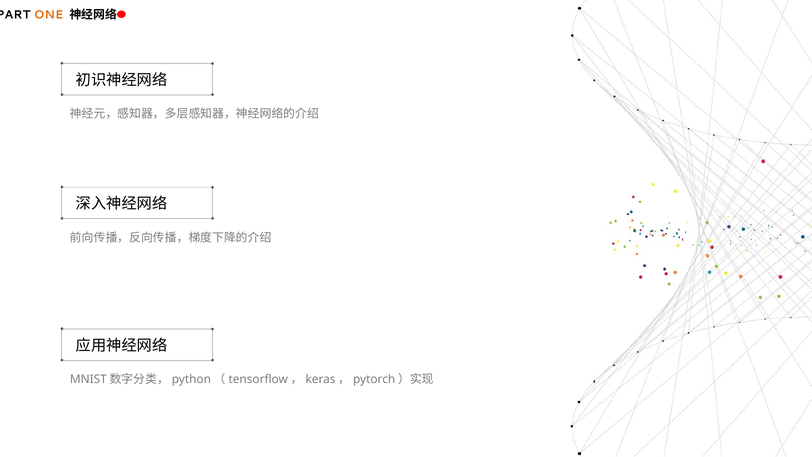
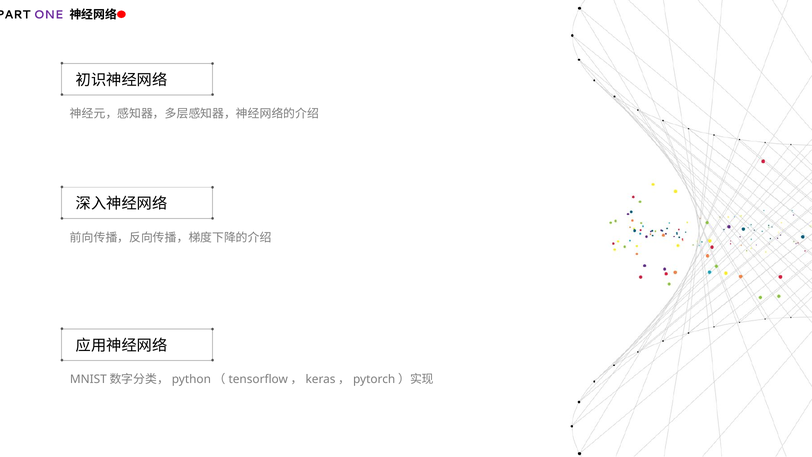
ONE colour: orange -> purple (49, 15)
